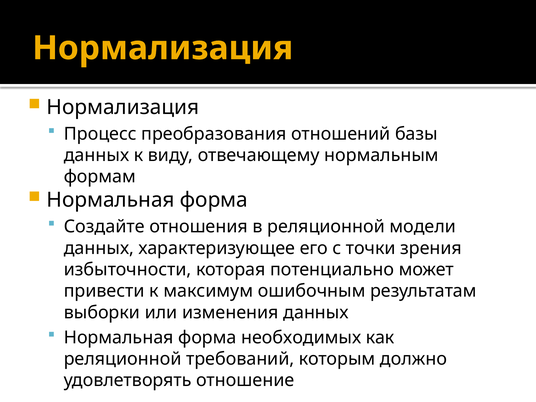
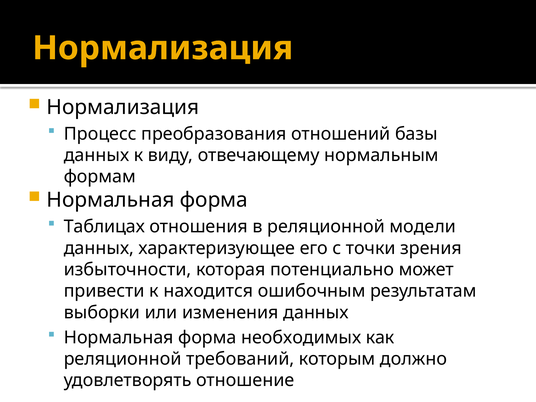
Создайте: Создайте -> Таблицах (104, 227)
максимум: максимум -> находится (208, 291)
